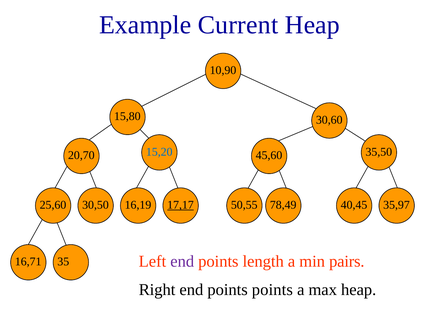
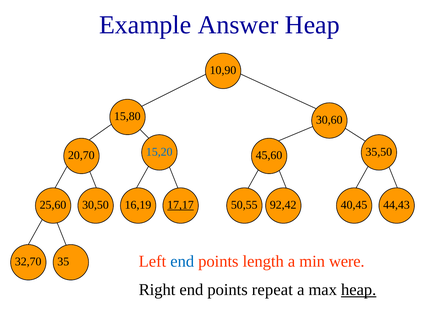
Current: Current -> Answer (238, 25)
78,49: 78,49 -> 92,42 (283, 205)
35,97: 35,97 -> 44,43 (397, 205)
end colour: purple -> blue (182, 261)
pairs: pairs -> were (347, 261)
16,71: 16,71 -> 32,70 (28, 262)
points points: points -> repeat (272, 289)
heap underline: none -> present (359, 289)
